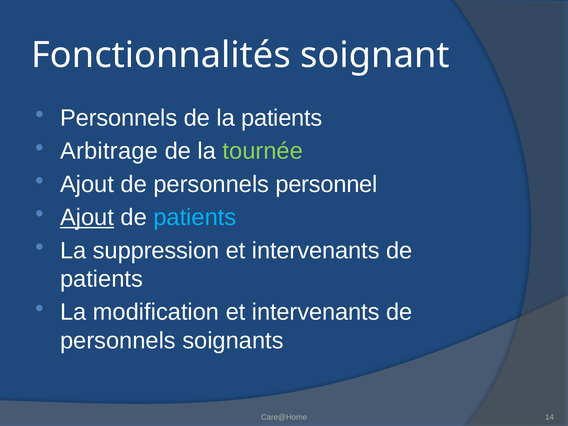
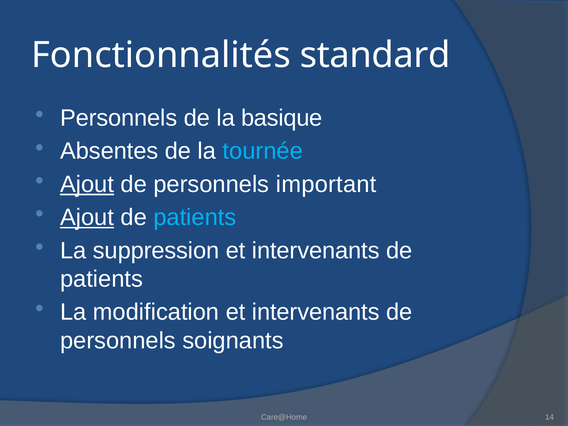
soignant: soignant -> standard (375, 55)
la patients: patients -> basique (282, 118)
Arbitrage: Arbitrage -> Absentes (109, 151)
tournée colour: light green -> light blue (263, 151)
Ajout underline: none -> present (87, 184)
personnel: personnel -> important (326, 184)
